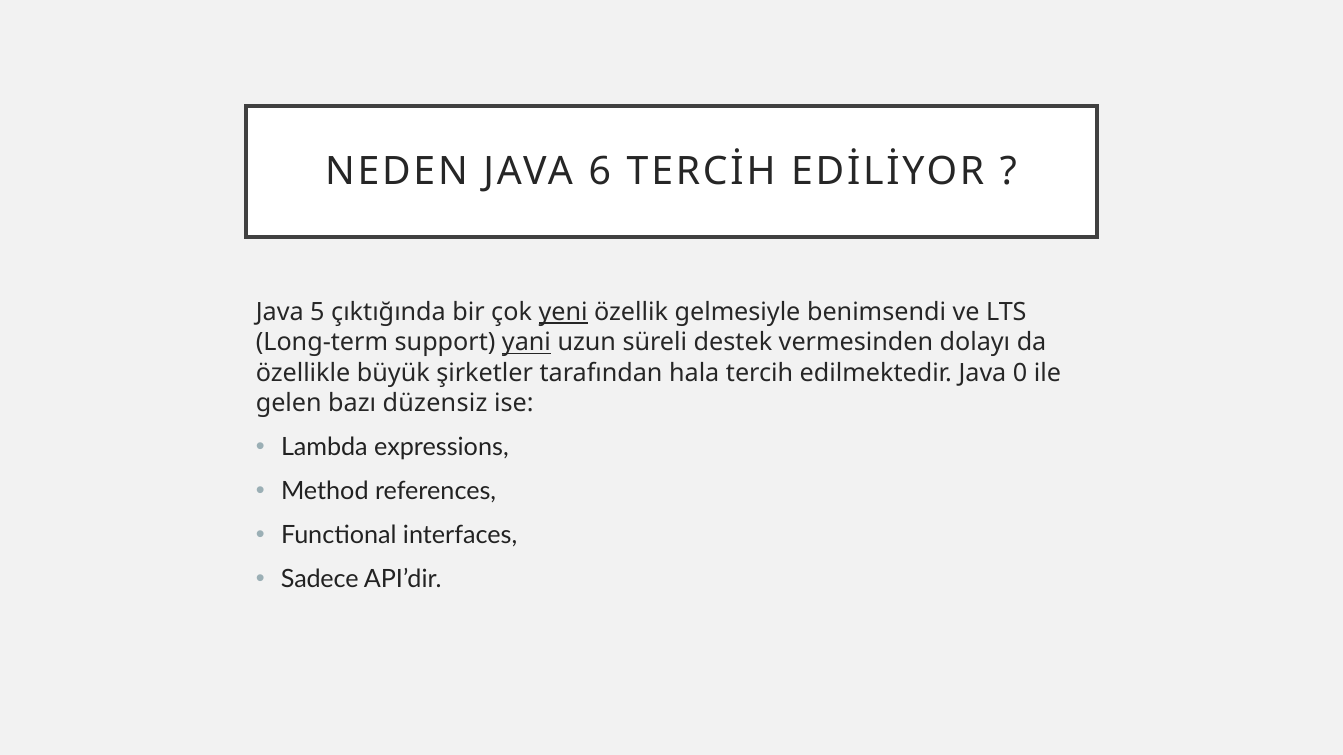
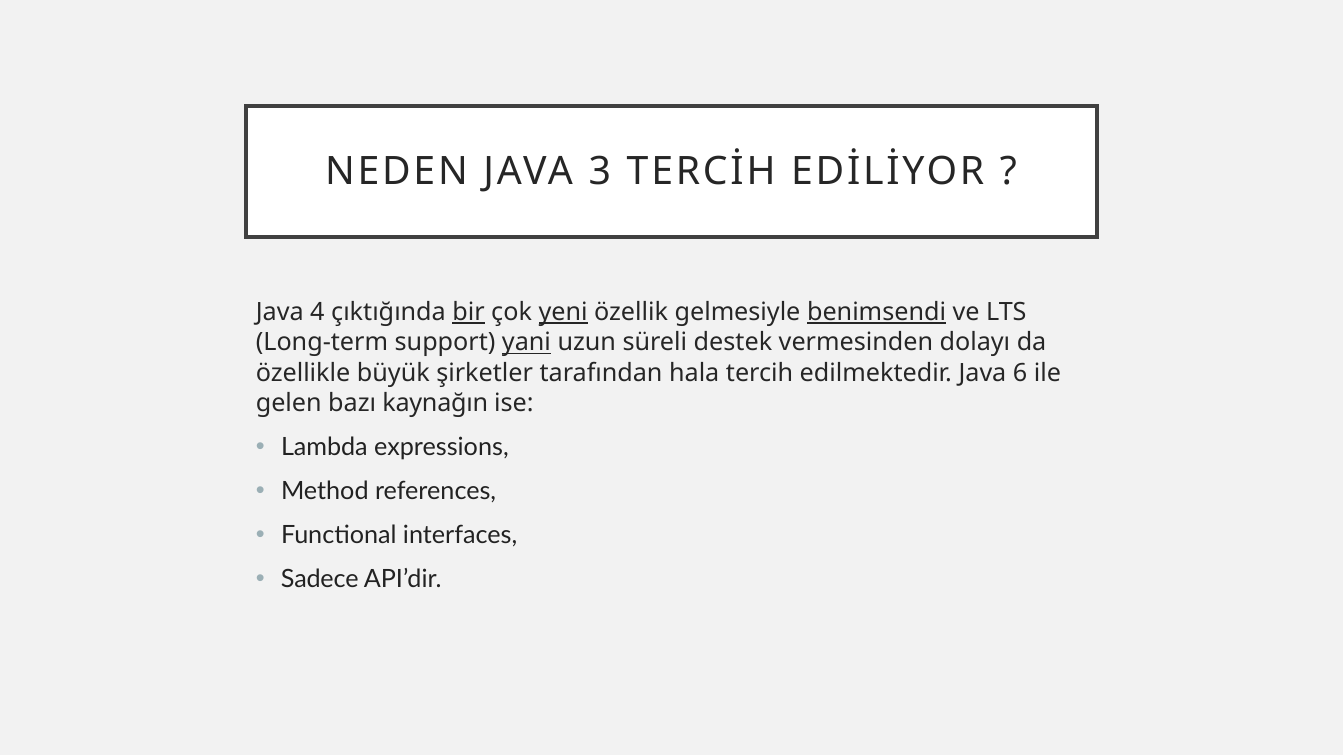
6: 6 -> 3 (600, 172)
5: 5 -> 4 (317, 313)
bir underline: none -> present (468, 313)
benimsendi underline: none -> present (877, 313)
0: 0 -> 6 (1020, 373)
düzensiz: düzensiz -> kaynağın (435, 403)
